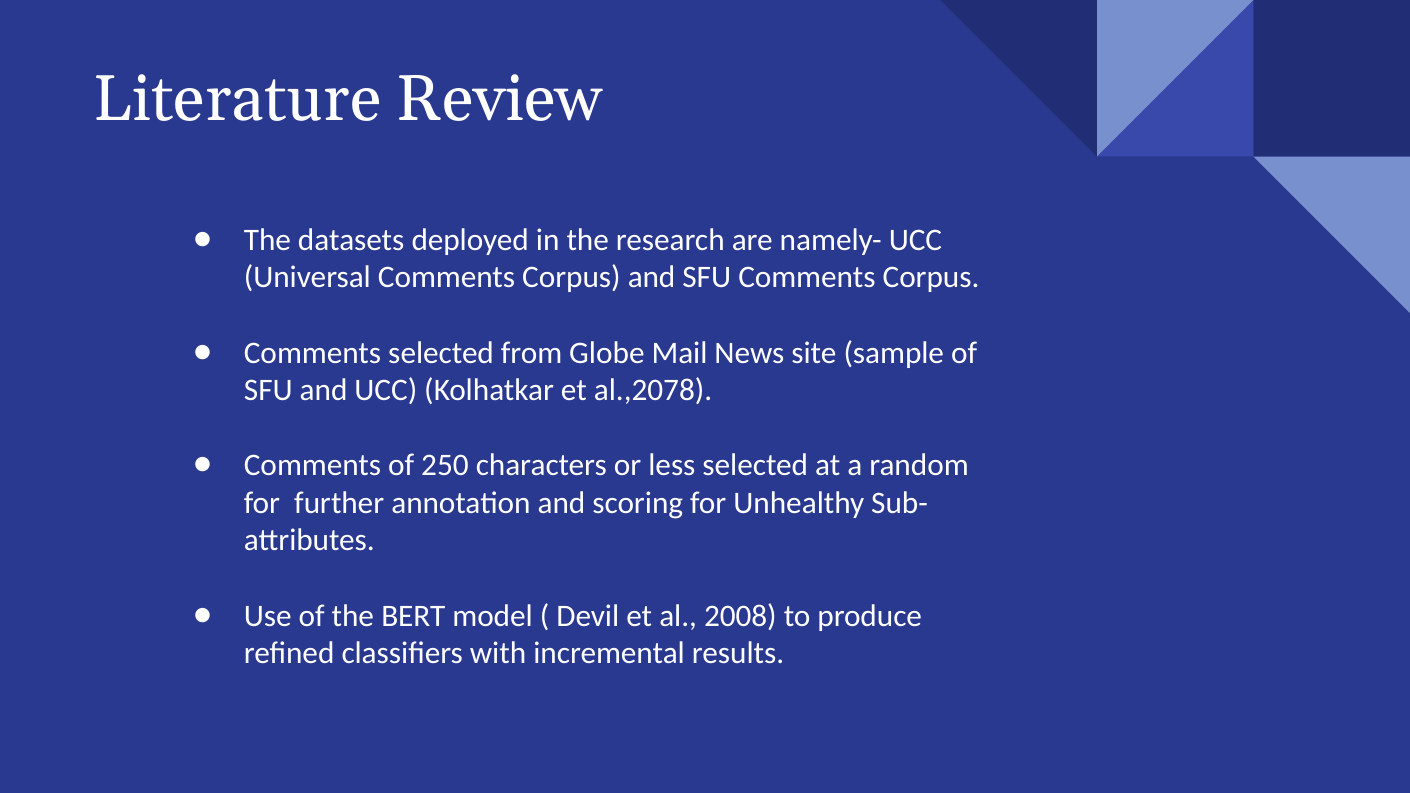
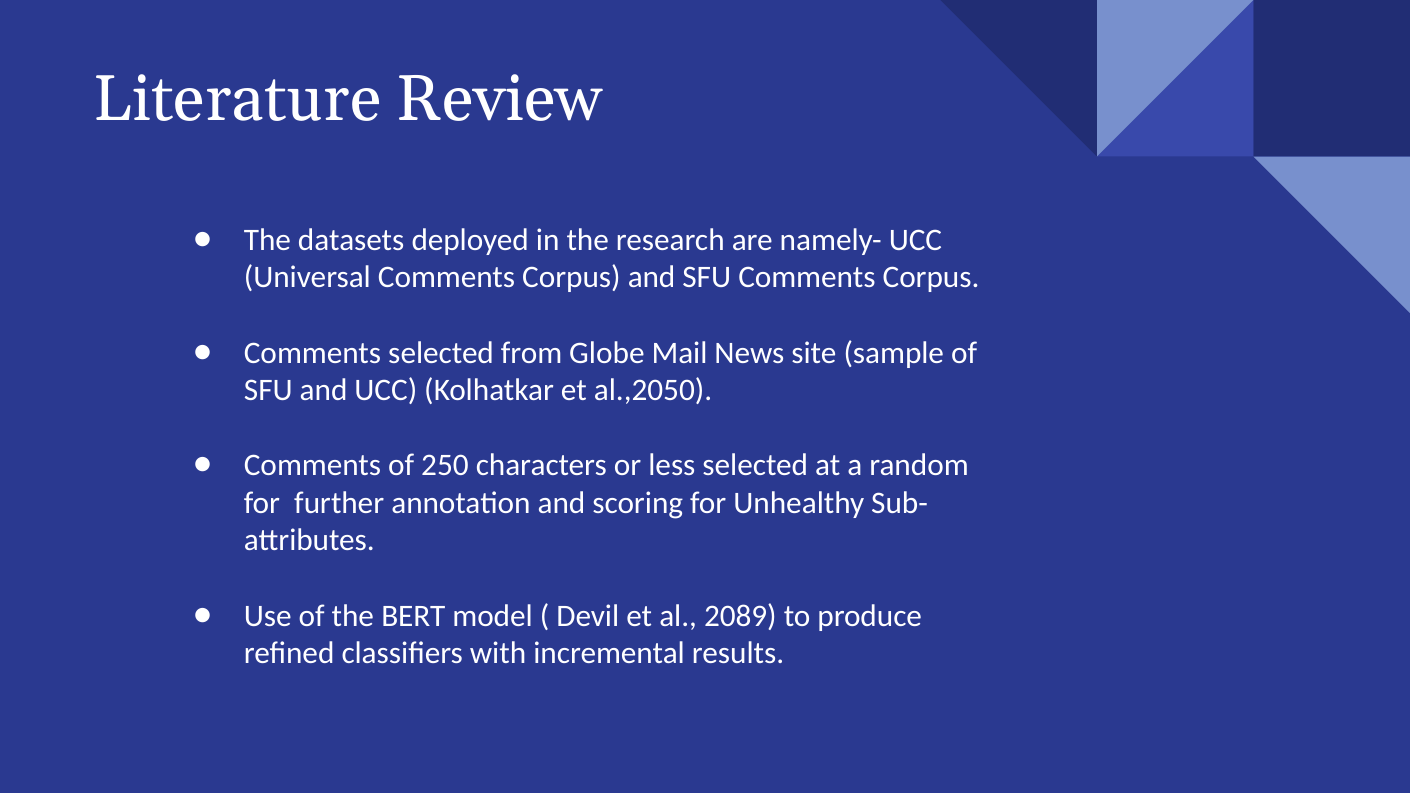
al.,2078: al.,2078 -> al.,2050 (653, 390)
2008: 2008 -> 2089 (740, 616)
